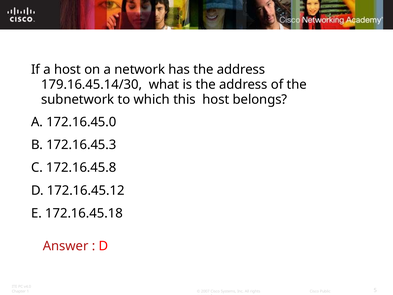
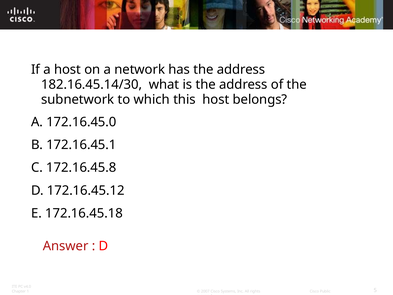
179.16.45.14/30: 179.16.45.14/30 -> 182.16.45.14/30 (92, 85)
172.16.45.3: 172.16.45.3 -> 172.16.45.1 (81, 145)
